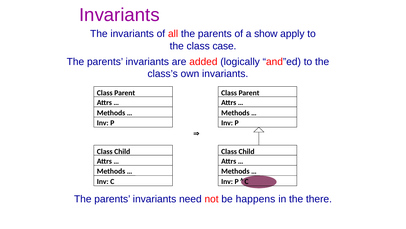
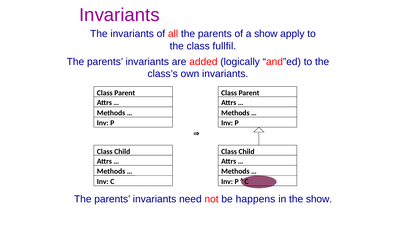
case: case -> fullfil (224, 46)
the there: there -> show (319, 199)
